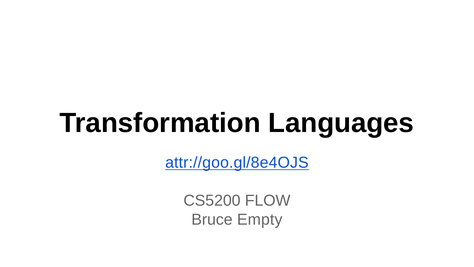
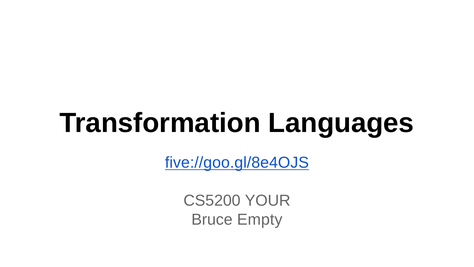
attr://goo.gl/8e4OJS: attr://goo.gl/8e4OJS -> five://goo.gl/8e4OJS (237, 163)
FLOW: FLOW -> YOUR (268, 200)
